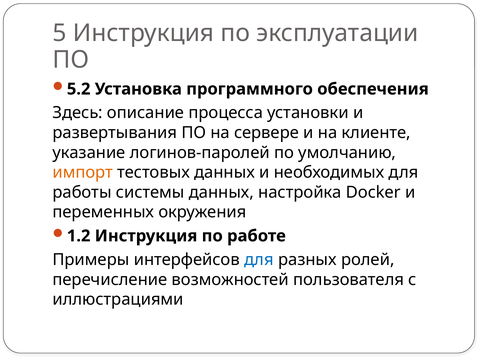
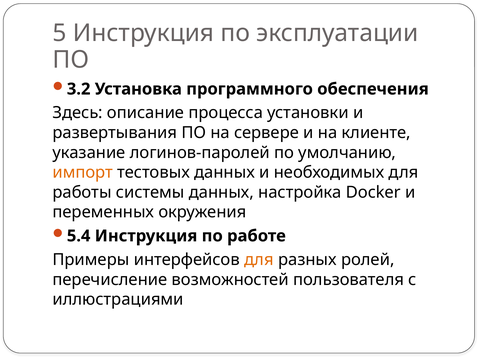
5.2: 5.2 -> 3.2 (79, 89)
1.2: 1.2 -> 5.4 (79, 236)
для colour: blue -> orange (259, 260)
